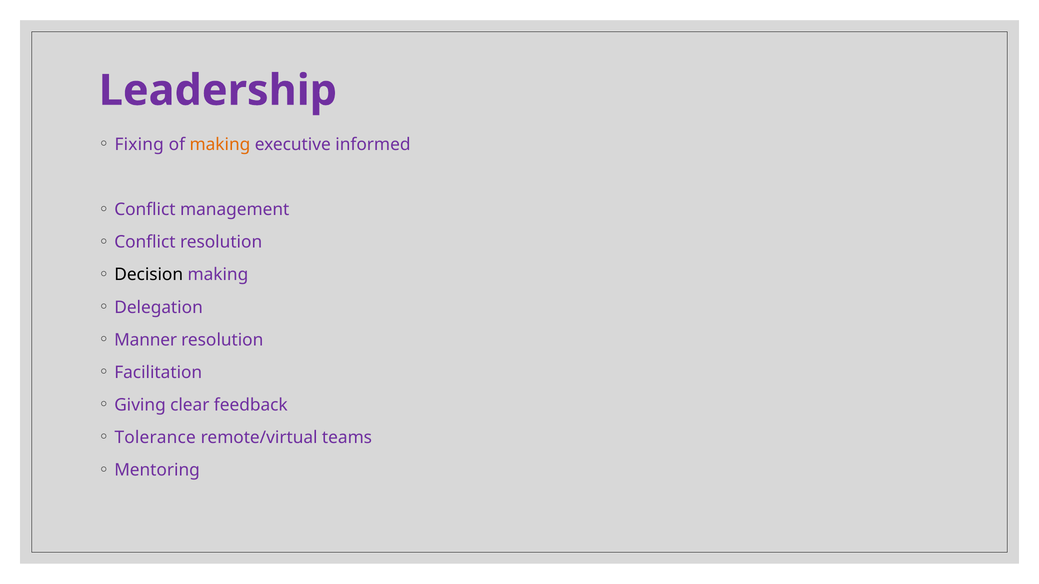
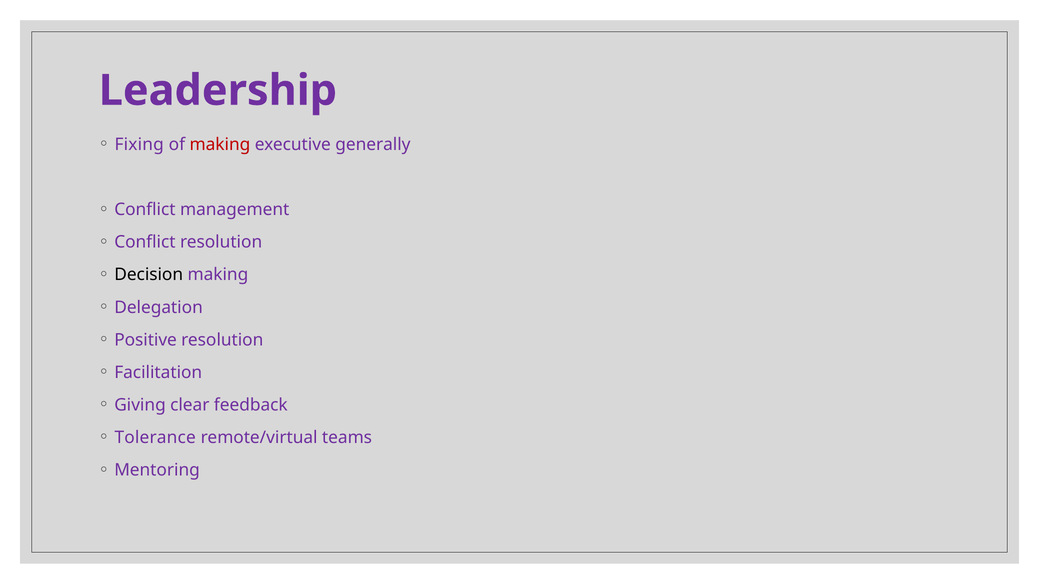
making colour: orange -> red (220, 145)
informed: informed -> generally (373, 145)
Manner: Manner -> Positive (146, 340)
